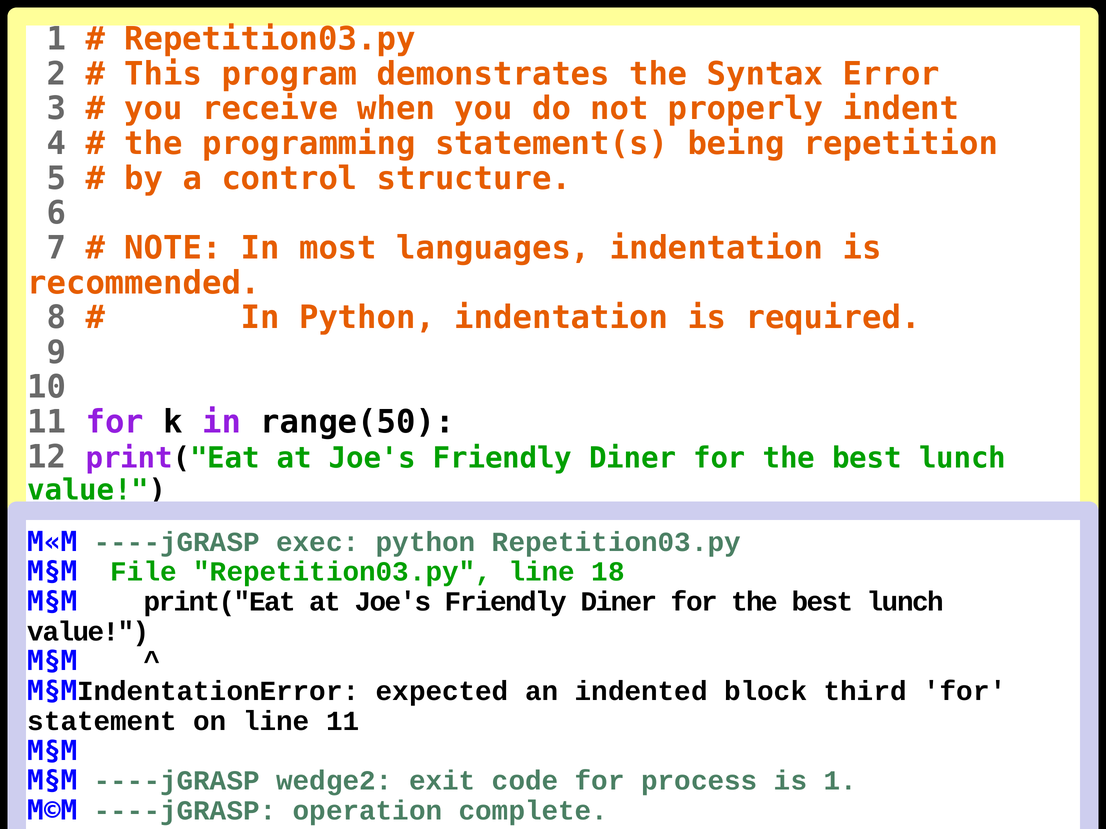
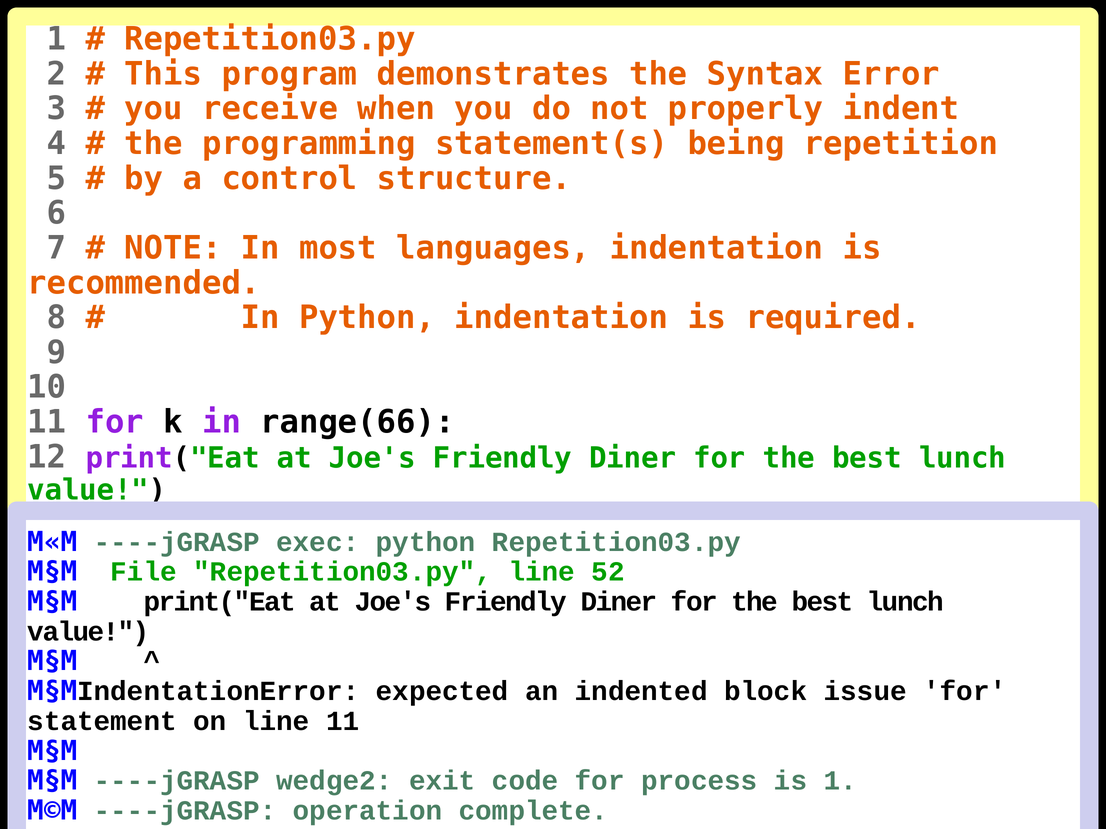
range(50: range(50 -> range(66 (357, 422)
18: 18 -> 52 (608, 572)
third: third -> issue (865, 692)
